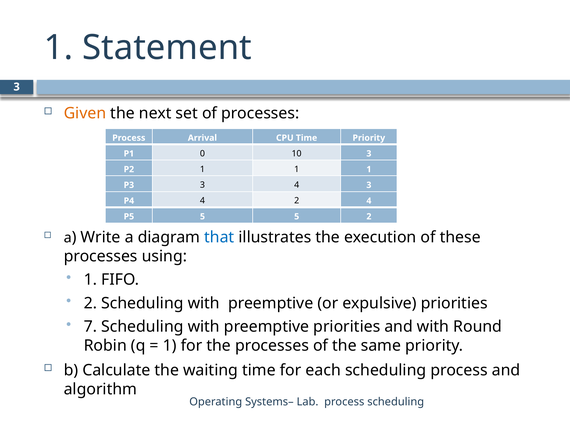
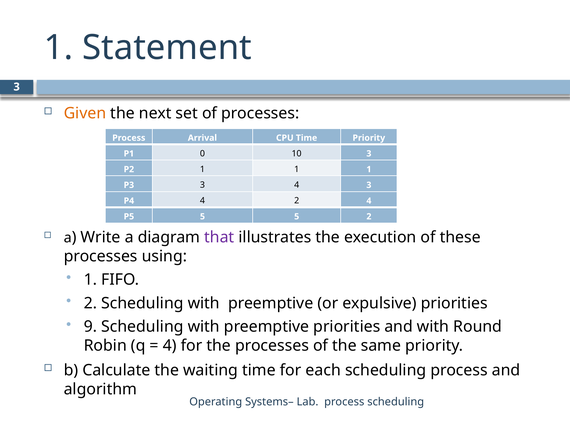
that colour: blue -> purple (219, 237)
7: 7 -> 9 (90, 326)
1: 1 -> 4 (170, 345)
